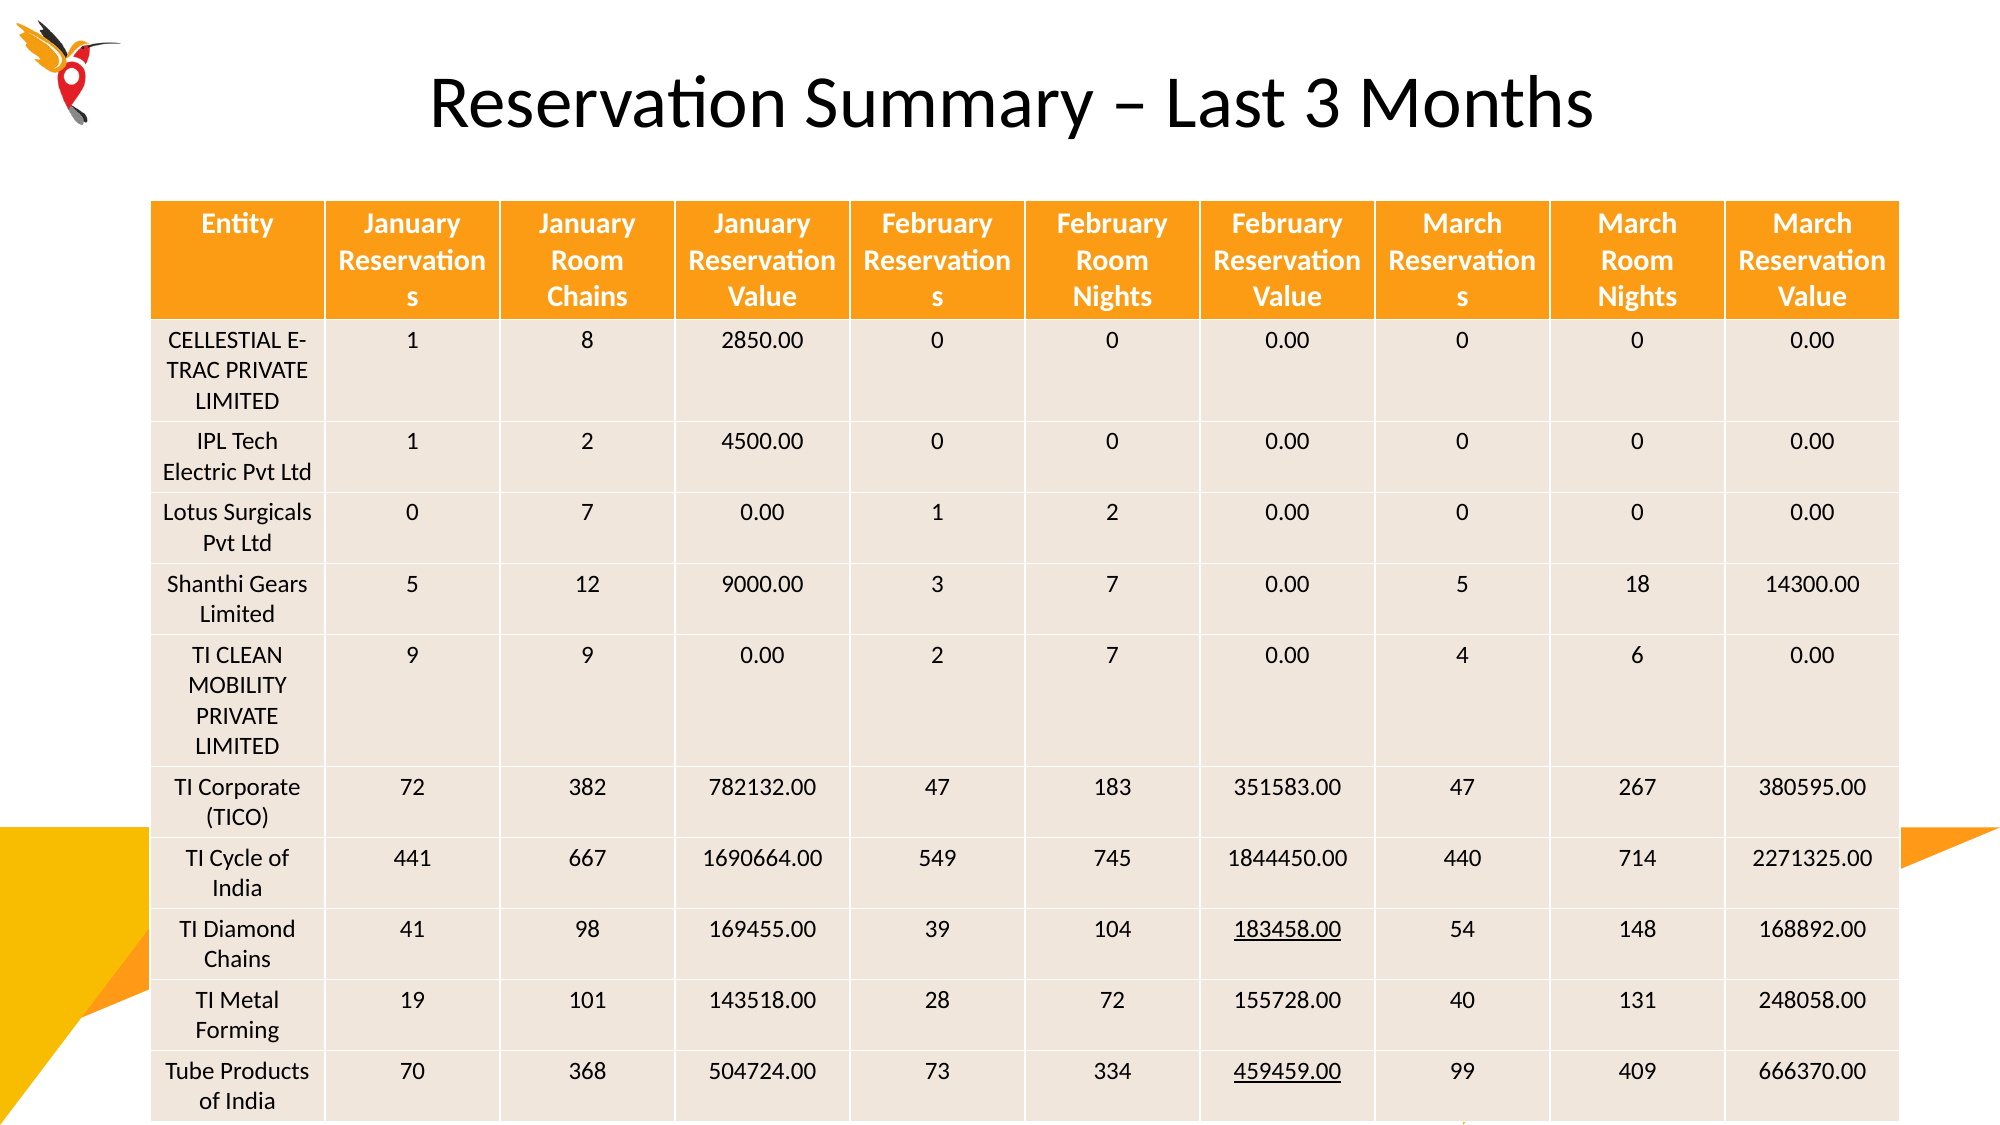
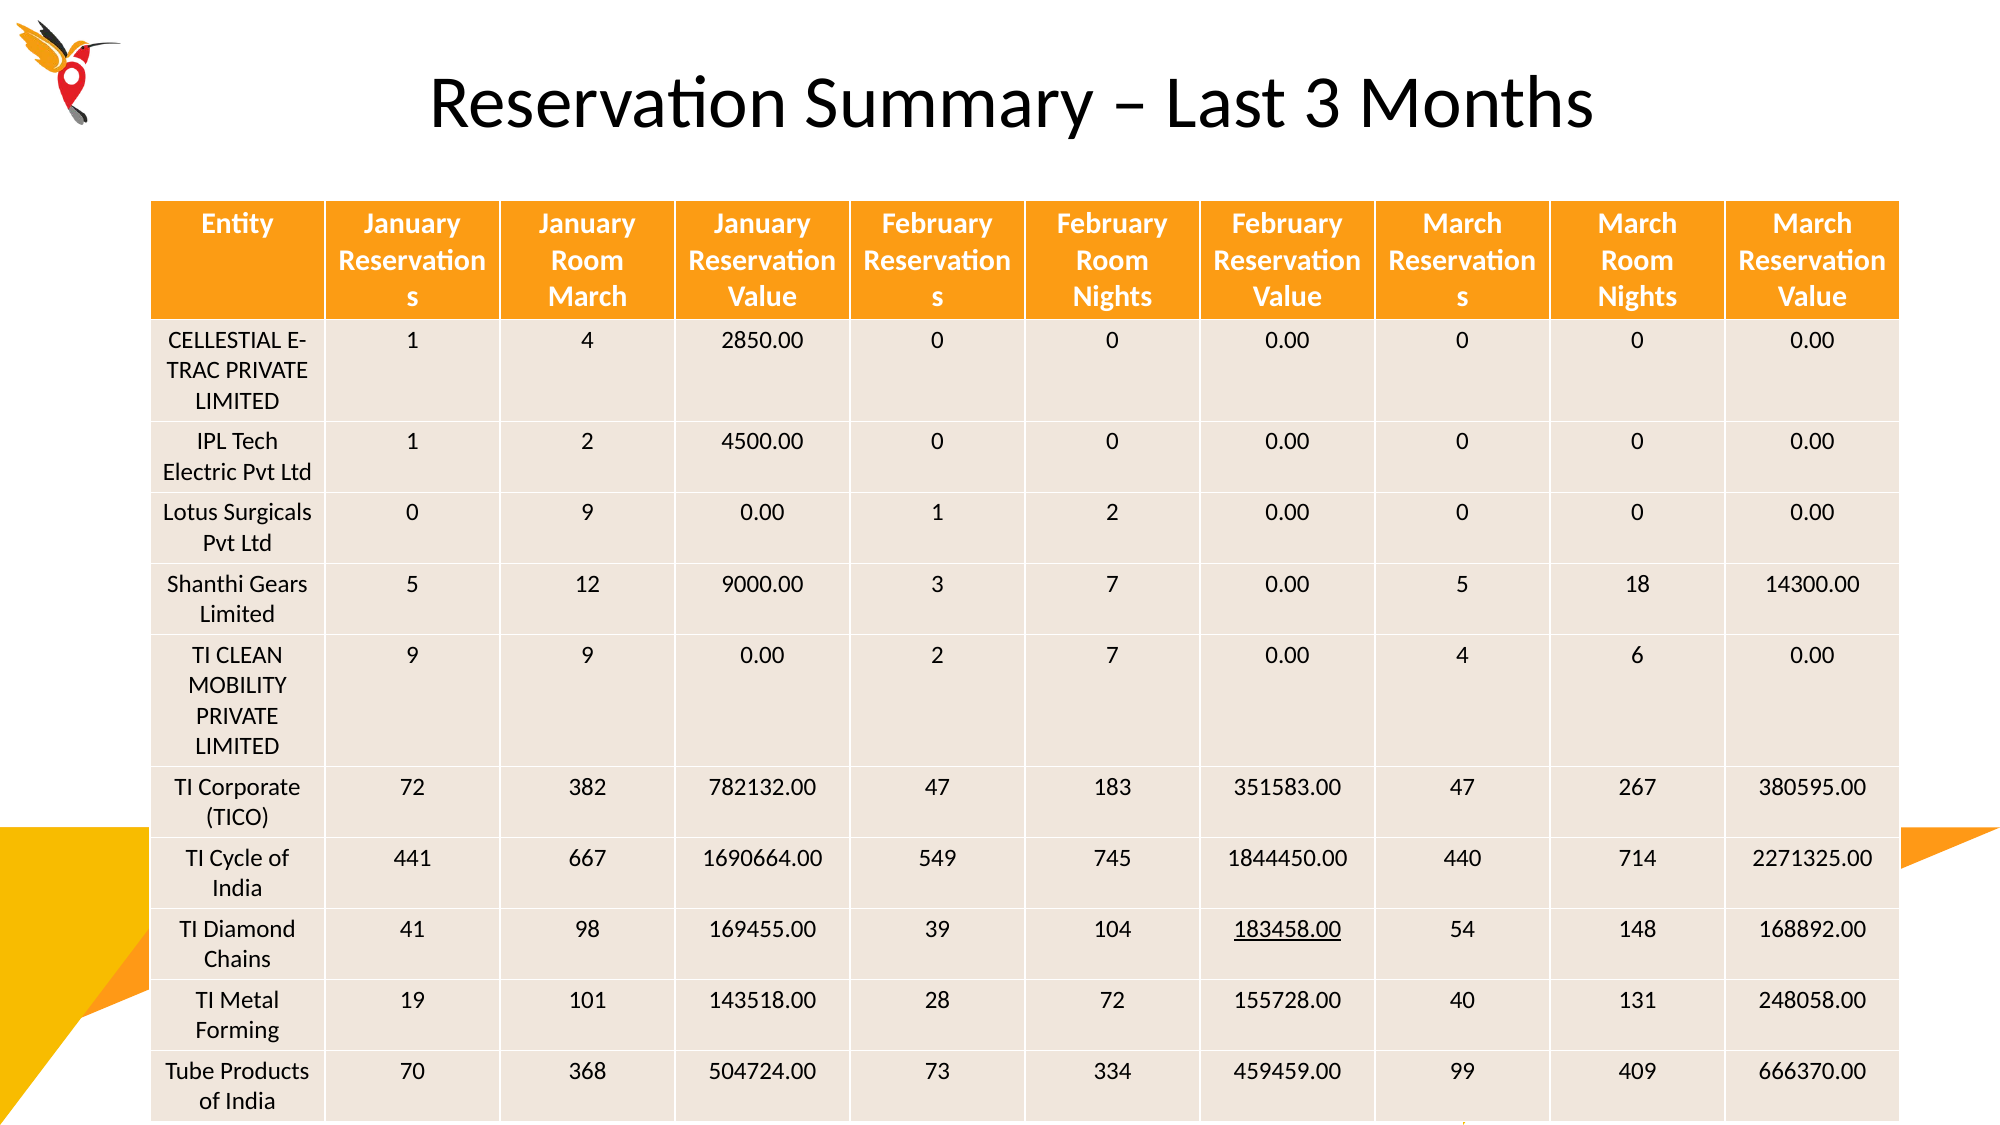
Chains: Chains -> March (588, 297)
1 8: 8 -> 4 (588, 340)
0 7: 7 -> 9 (588, 513)
459459.00 underline: present -> none (1287, 1071)
